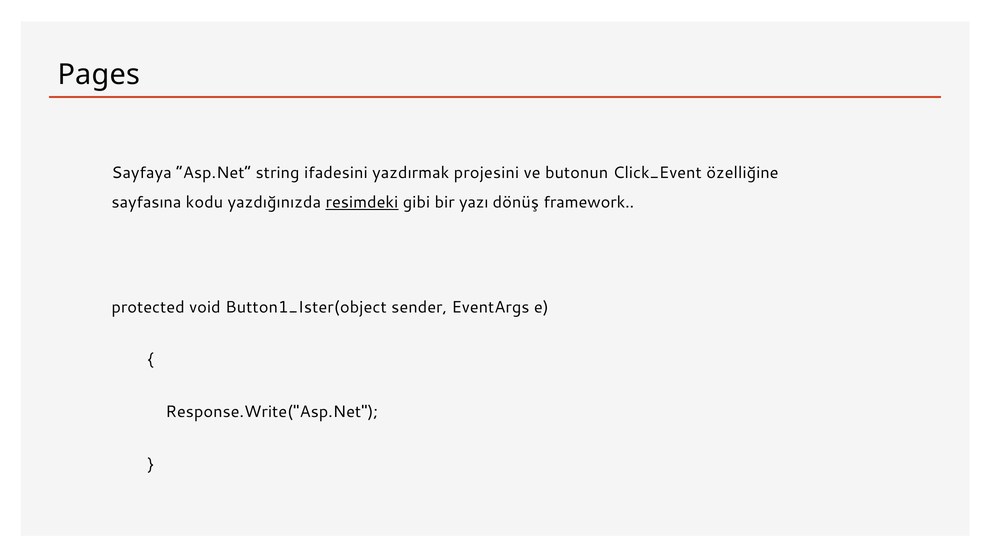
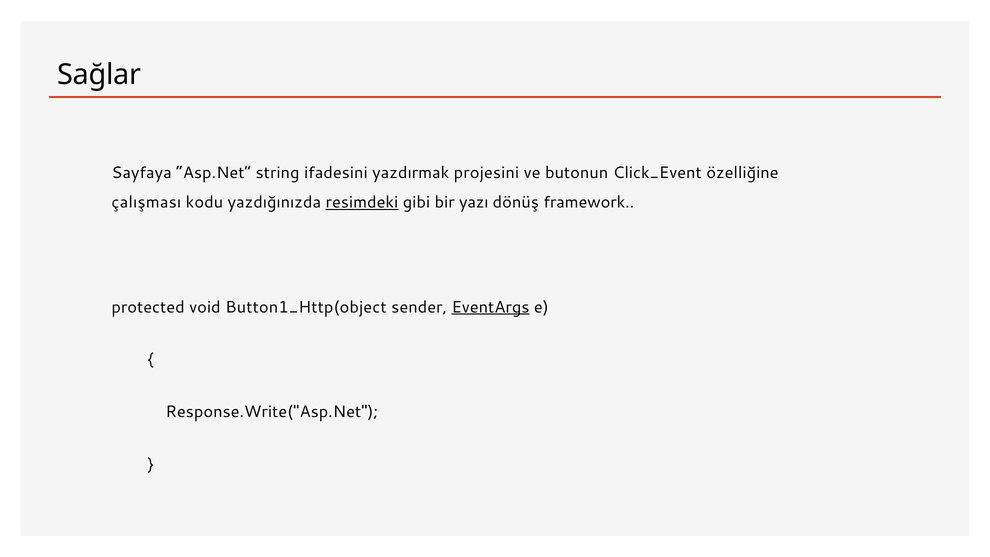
Pages: Pages -> Sağlar (99, 74)
sayfasına: sayfasına -> çalışması (146, 202)
Button1_Ister(object: Button1_Ister(object -> Button1_Http(object (306, 307)
EventArgs underline: none -> present (491, 307)
